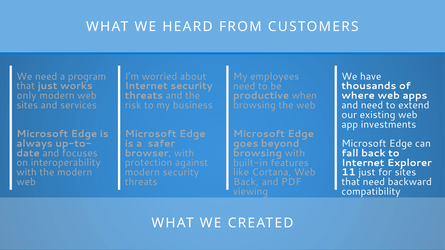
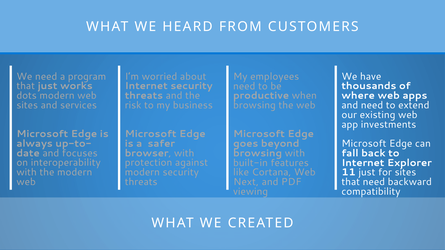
only: only -> dots (27, 96)
Back: Back -> Next (246, 182)
